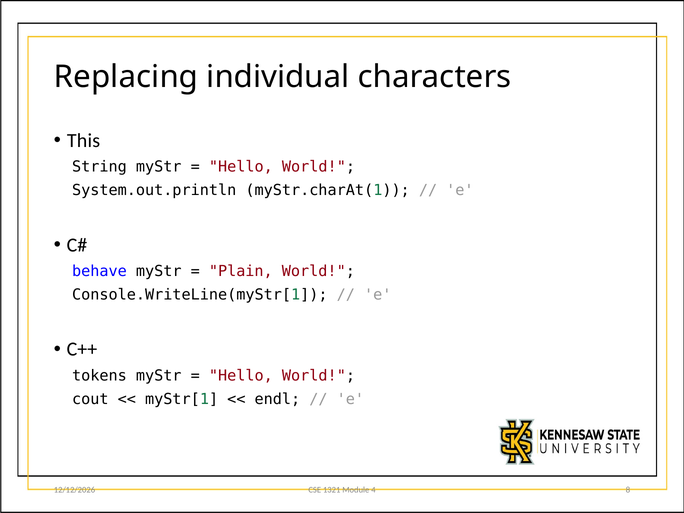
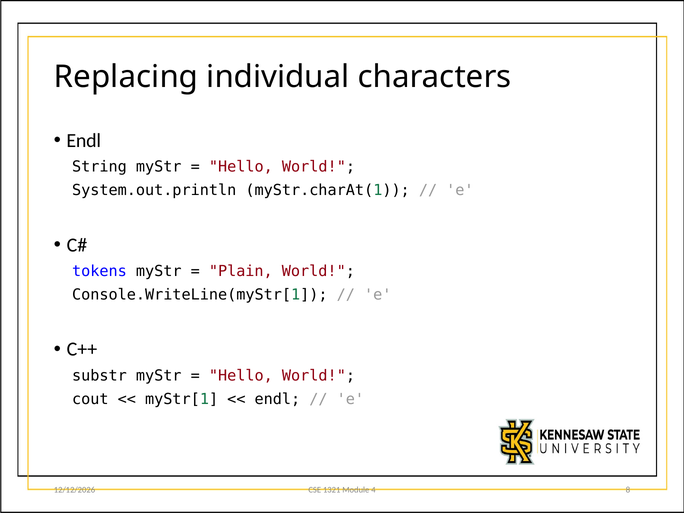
This: This -> Endl (84, 141)
behave: behave -> tokens (99, 271)
tokens: tokens -> substr (99, 376)
